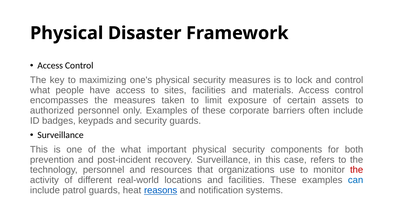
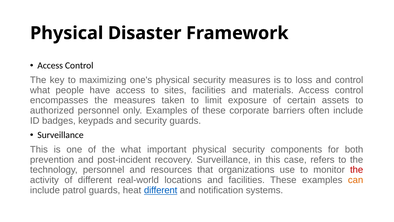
lock: lock -> loss (304, 80)
can colour: blue -> orange (356, 180)
heat reasons: reasons -> different (161, 190)
